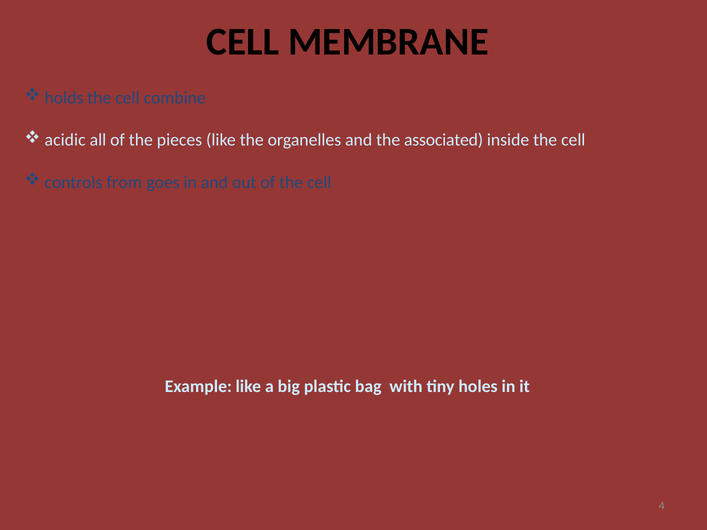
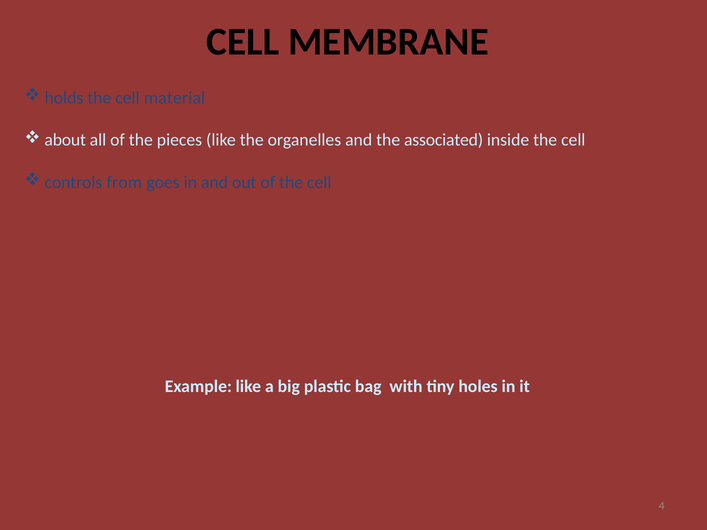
combine: combine -> material (175, 98)
acidic: acidic -> about (65, 140)
